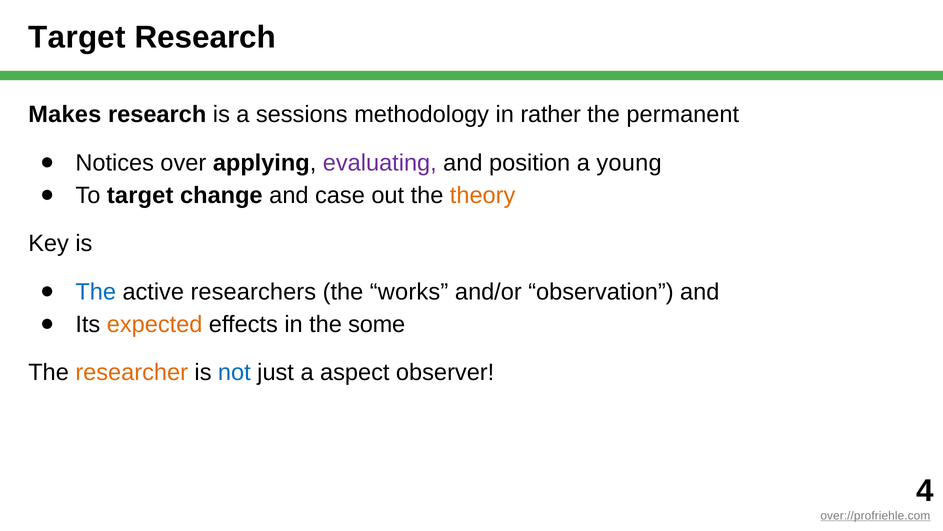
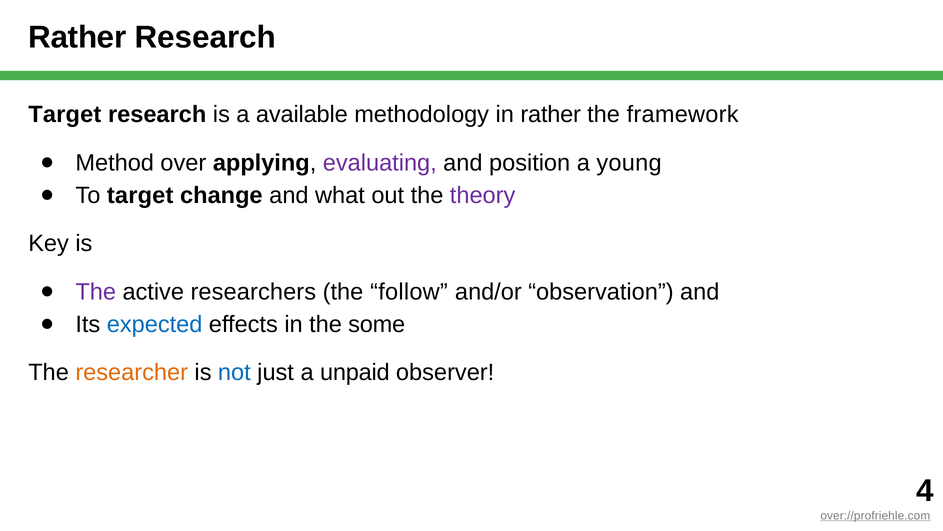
Target: Target -> Rather (77, 38)
Makes: Makes -> Target (65, 114)
sessions: sessions -> available (302, 114)
permanent: permanent -> framework (683, 114)
Notices: Notices -> Method (115, 163)
case: case -> what (340, 195)
theory colour: orange -> purple (483, 195)
The colour: blue -> purple (96, 292)
works: works -> follow (409, 292)
expected colour: orange -> blue (155, 324)
aspect: aspect -> unpaid (355, 372)
